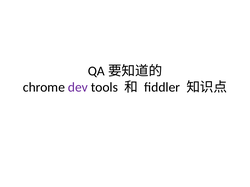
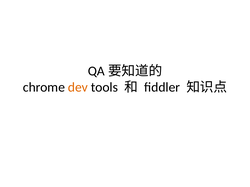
dev colour: purple -> orange (78, 87)
